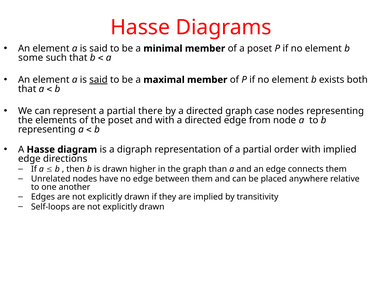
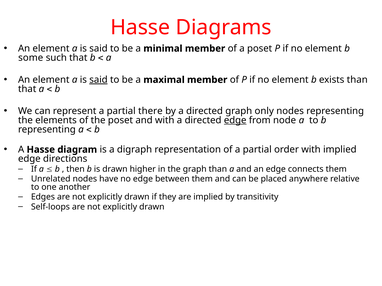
exists both: both -> than (357, 80)
case: case -> only (264, 111)
edge underline: none -> present (235, 120)
